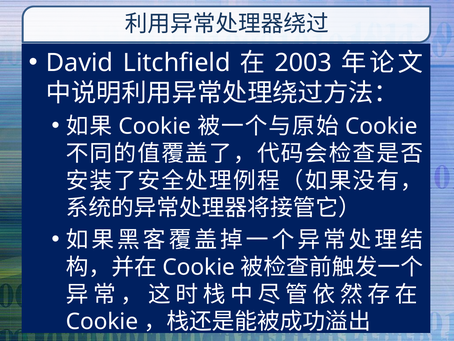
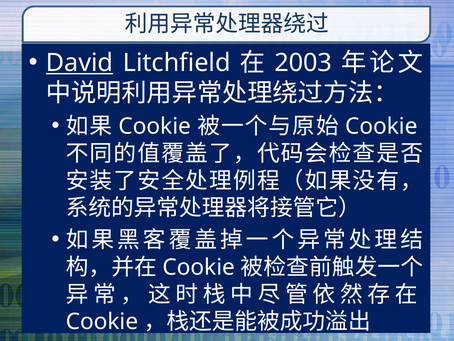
David underline: none -> present (79, 63)
